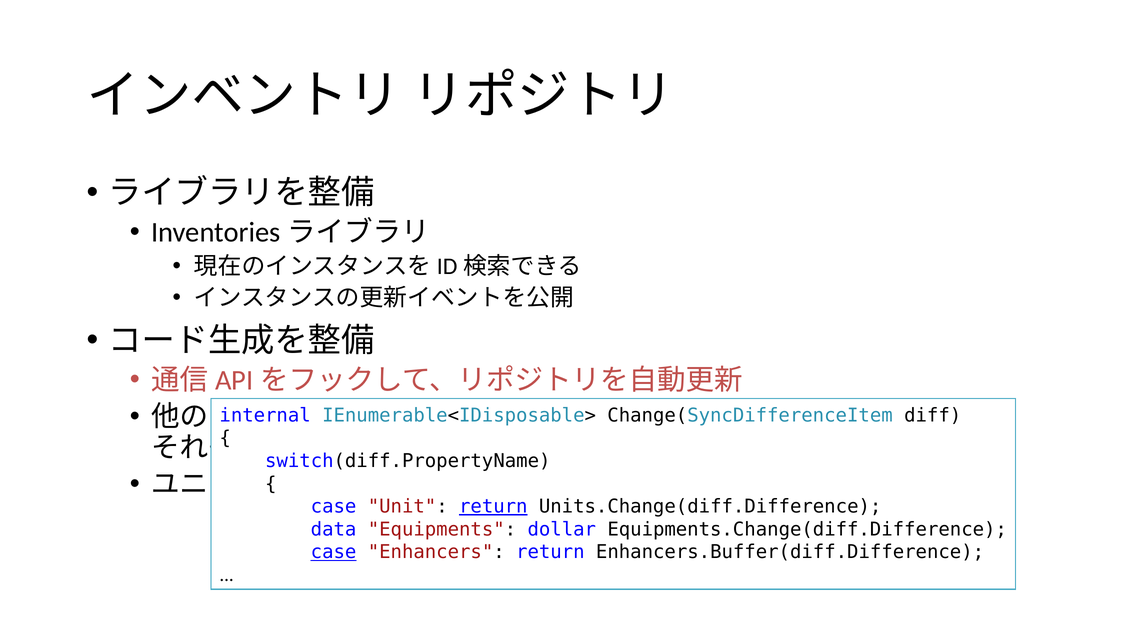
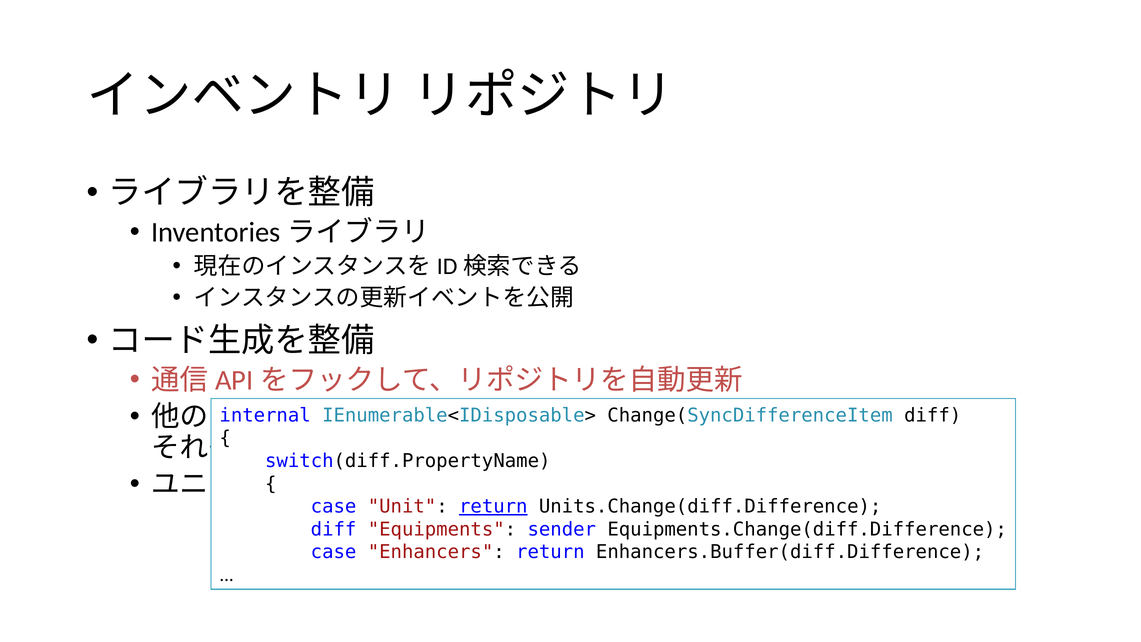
data: data -> diff (334, 529)
dollar: dollar -> sender (562, 529)
case underline: present -> none (334, 552)
